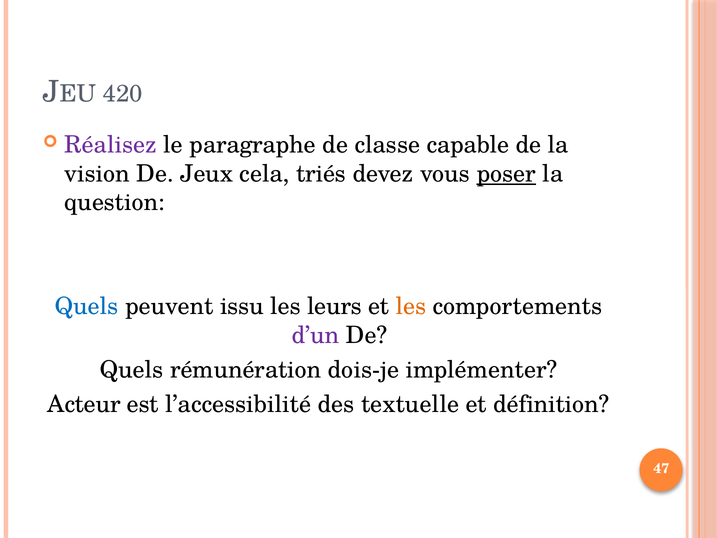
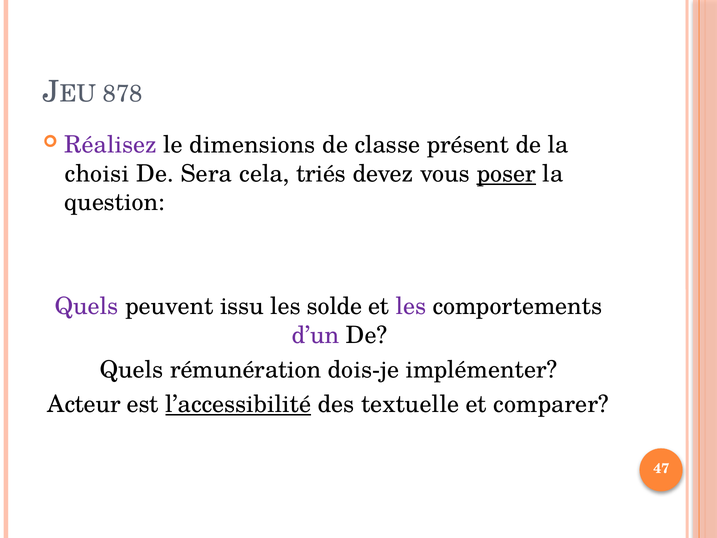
420: 420 -> 878 (123, 94)
paragraphe: paragraphe -> dimensions (253, 145)
capable: capable -> présent (468, 145)
vision: vision -> choisi (97, 174)
Jeux: Jeux -> Sera (206, 174)
Quels colour: blue -> purple (87, 306)
leurs: leurs -> solde (335, 306)
les colour: orange -> purple (411, 306)
l’accessibilité underline: none -> present (238, 404)
définition: définition -> comparer (551, 404)
